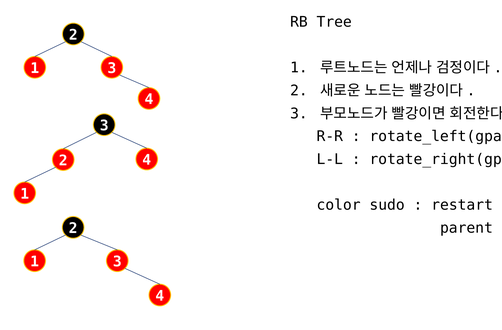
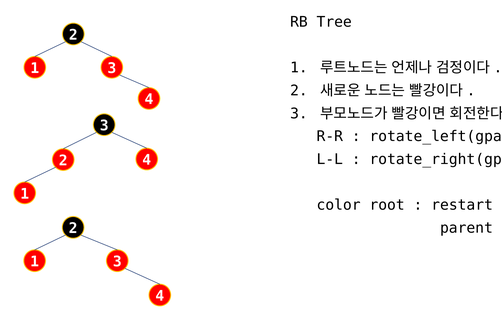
sudo: sudo -> root (387, 205)
